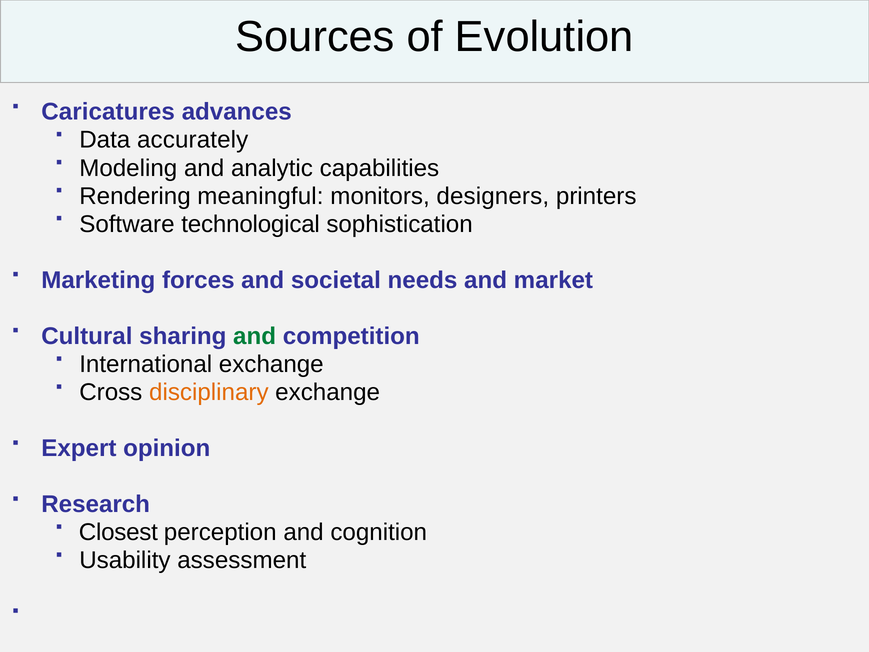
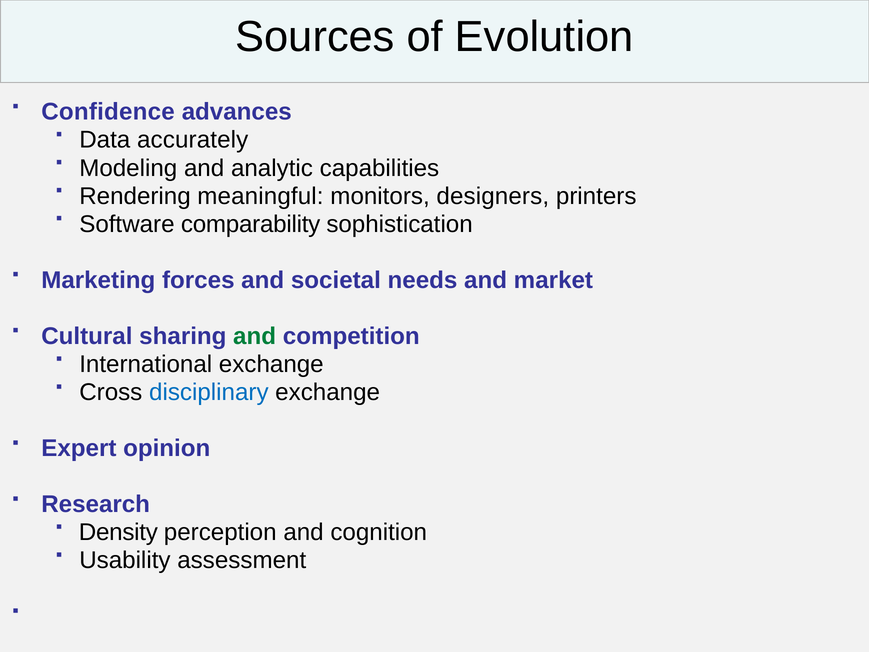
Caricatures: Caricatures -> Confidence (108, 112)
technological: technological -> comparability (251, 224)
disciplinary colour: orange -> blue (209, 392)
Closest: Closest -> Density (118, 532)
